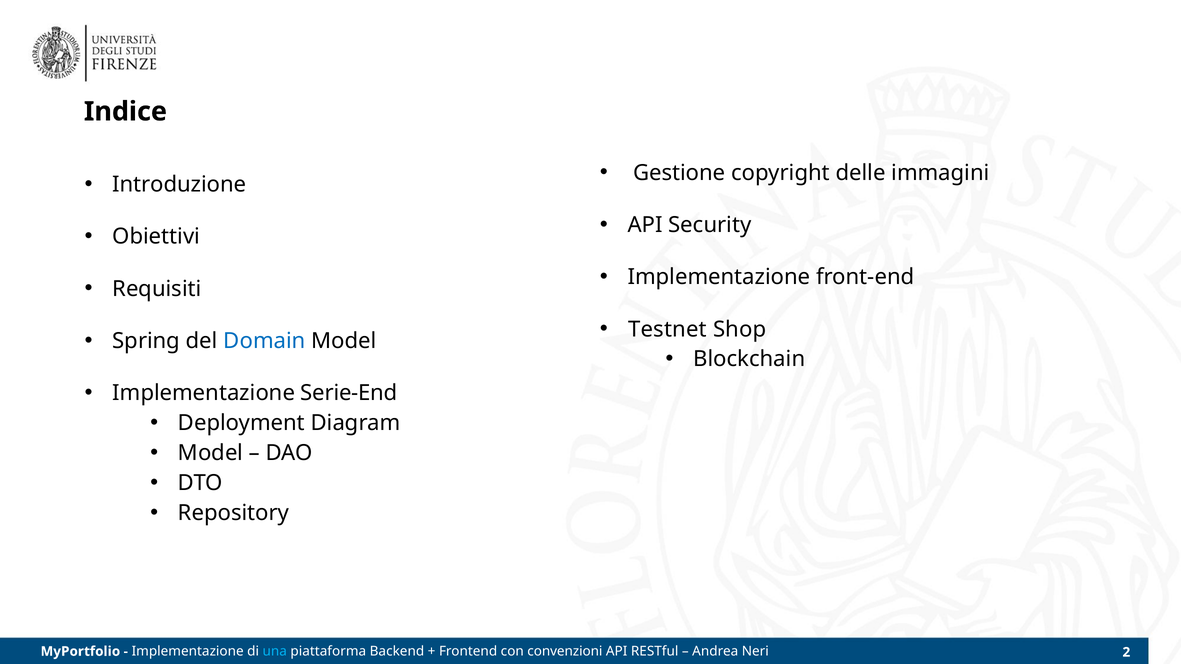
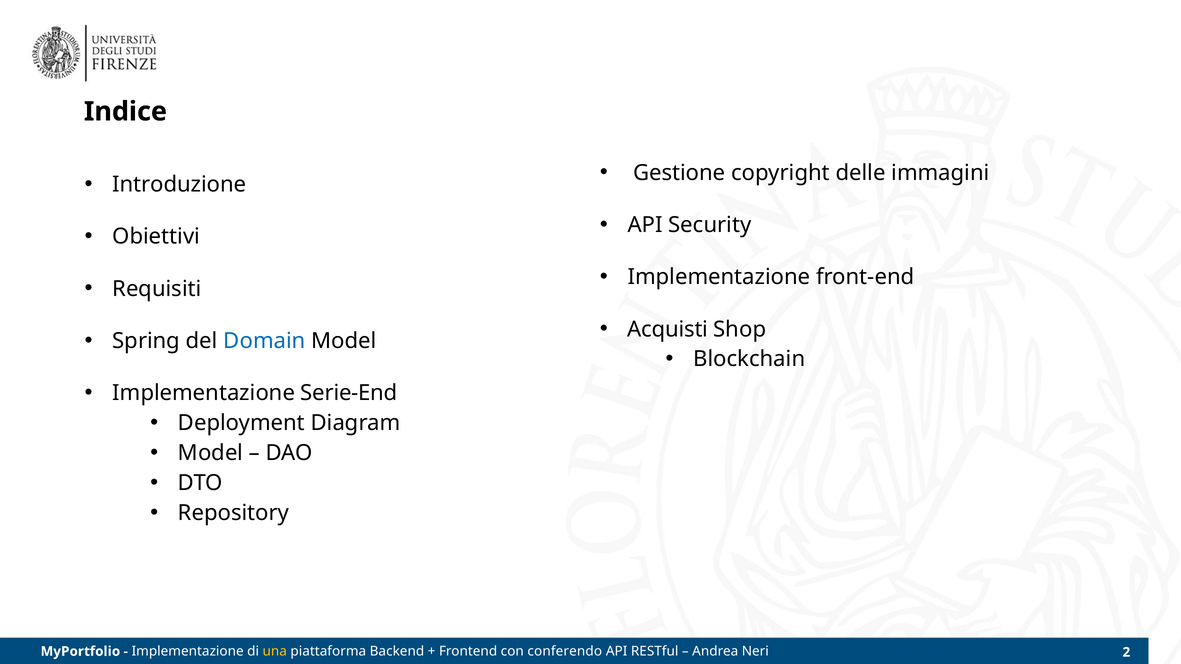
Testnet: Testnet -> Acquisti (668, 329)
una colour: light blue -> yellow (275, 652)
convenzioni: convenzioni -> conferendo (565, 652)
